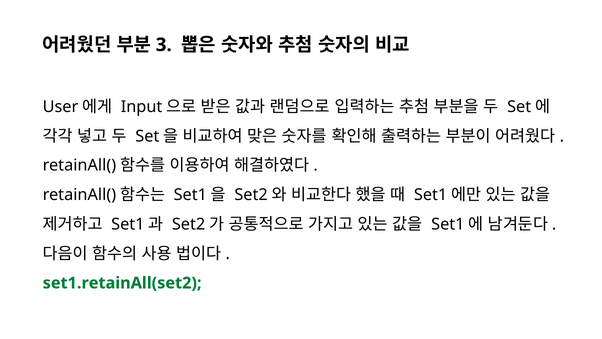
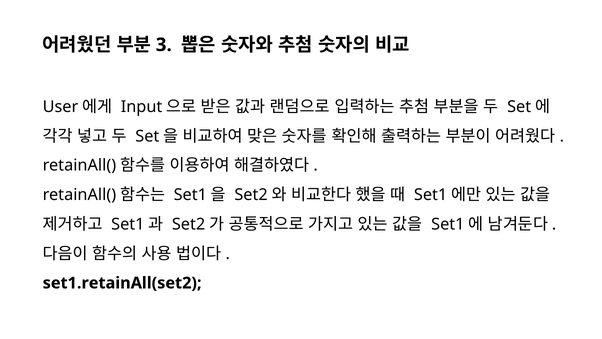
set1.retainAll(set2 colour: green -> black (122, 283)
